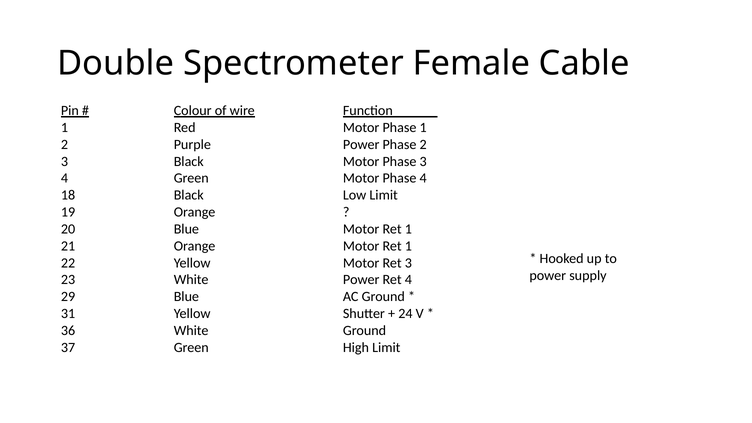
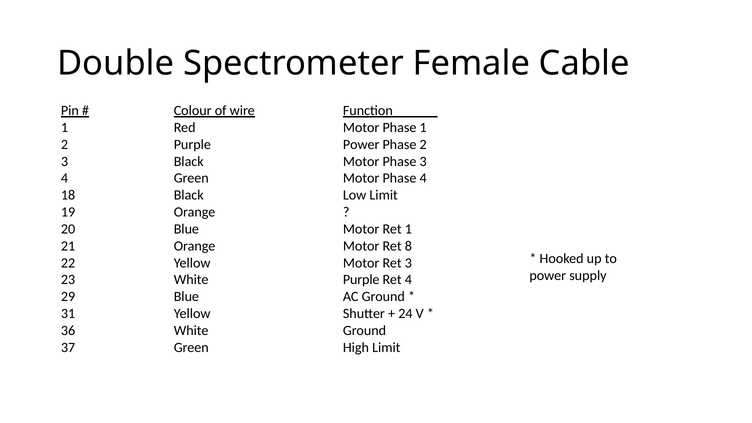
Orange Motor Ret 1: 1 -> 8 (408, 246)
White Power: Power -> Purple (361, 280)
